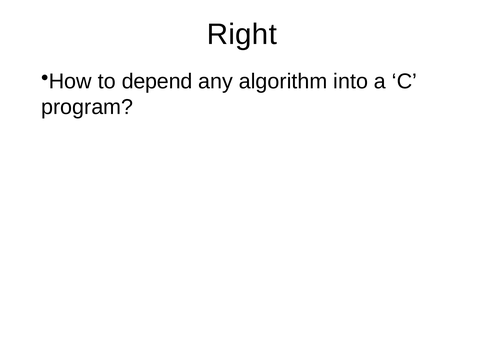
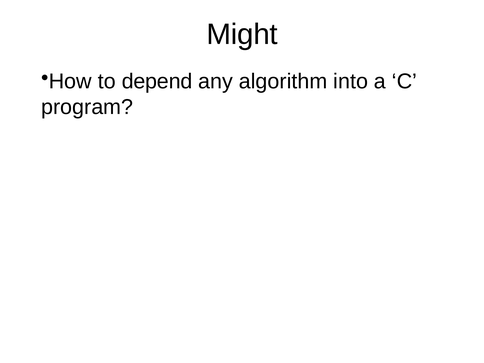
Right: Right -> Might (242, 34)
